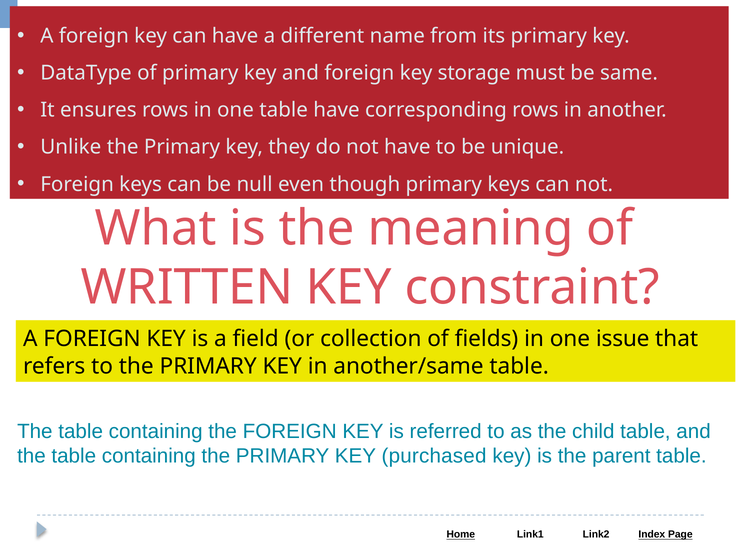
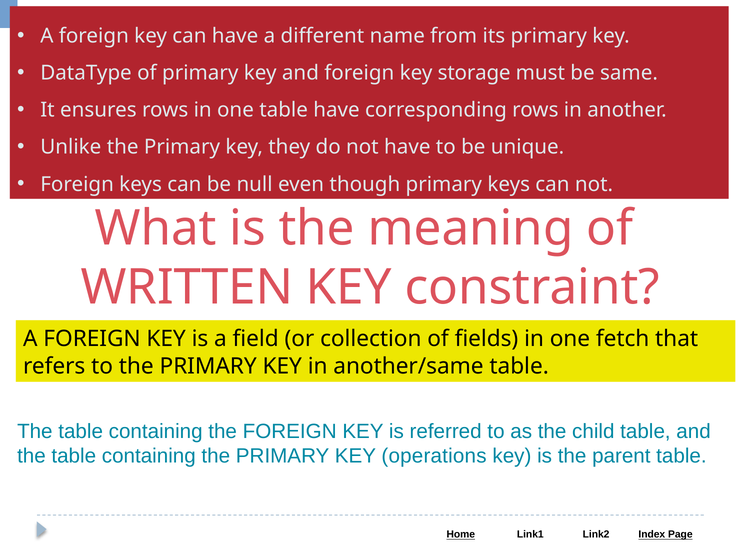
issue: issue -> fetch (623, 339)
purchased: purchased -> operations (434, 456)
